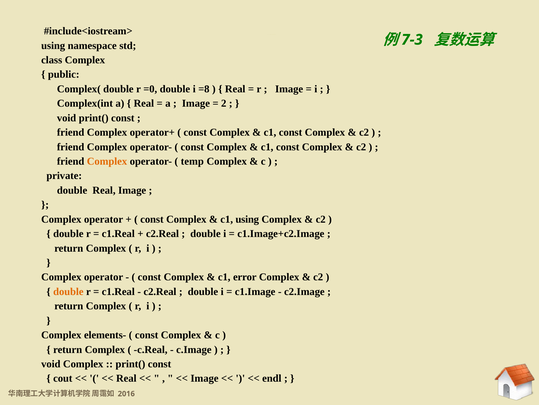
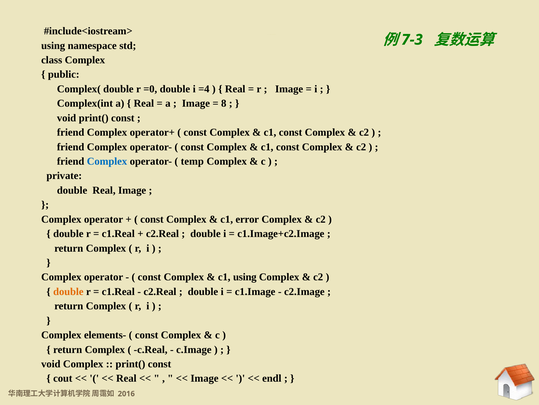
=8: =8 -> =4 (204, 89)
2: 2 -> 8 (224, 103)
Complex colour: orange -> blue (107, 161)
c1 using: using -> error (247, 219)
c1 error: error -> using (245, 277)
